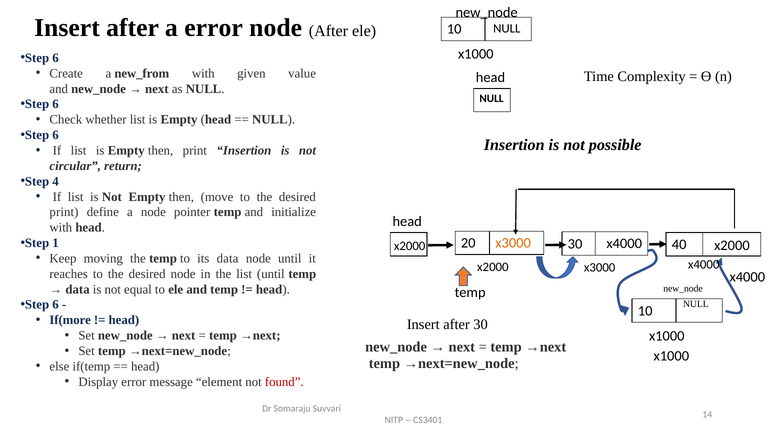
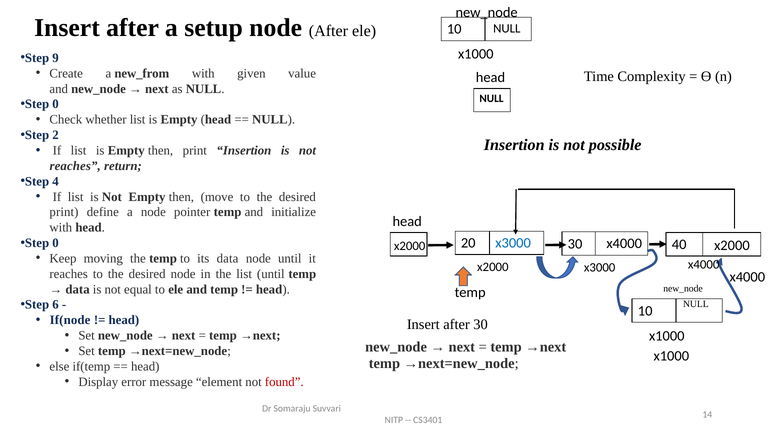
a error: error -> setup (214, 28)
6: 6 -> 9 (56, 58)
6: 6 -> 0 (56, 104)
6: 6 -> 2 (56, 135)
circular: circular -> reaches (75, 166)
1: 1 -> 0 (56, 243)
x3000 colour: orange -> blue (513, 243)
If(more: If(more -> If(node (70, 320)
